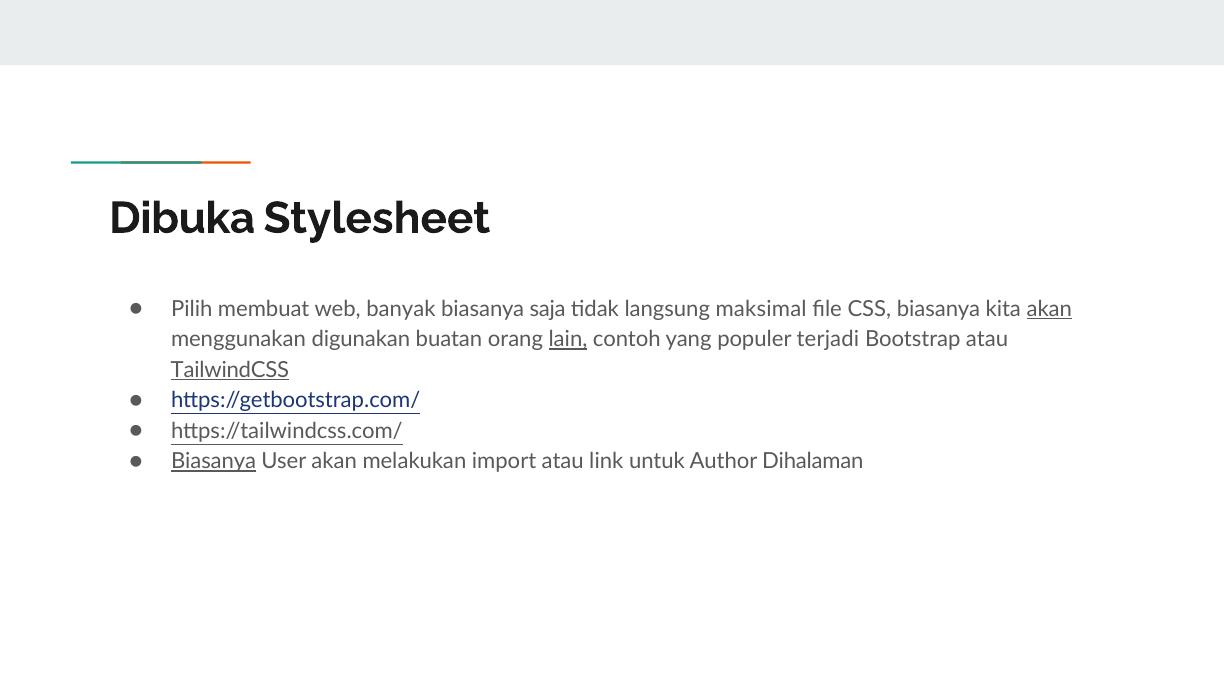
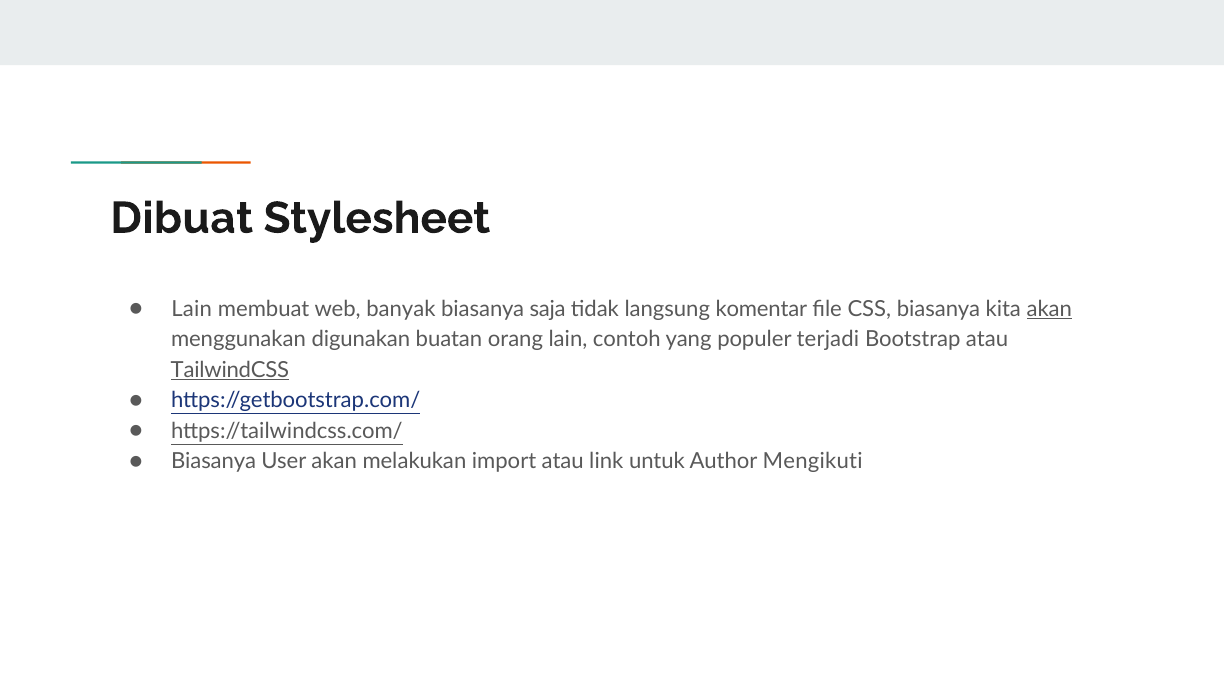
Dibuka: Dibuka -> Dibuat (182, 218)
Pilih: Pilih -> Lain (192, 309)
maksimal: maksimal -> komentar (761, 309)
lain underline: present -> none (568, 340)
Biasanya underline: present -> none (214, 462)
Dihalaman: Dihalaman -> Mengikuti (813, 462)
